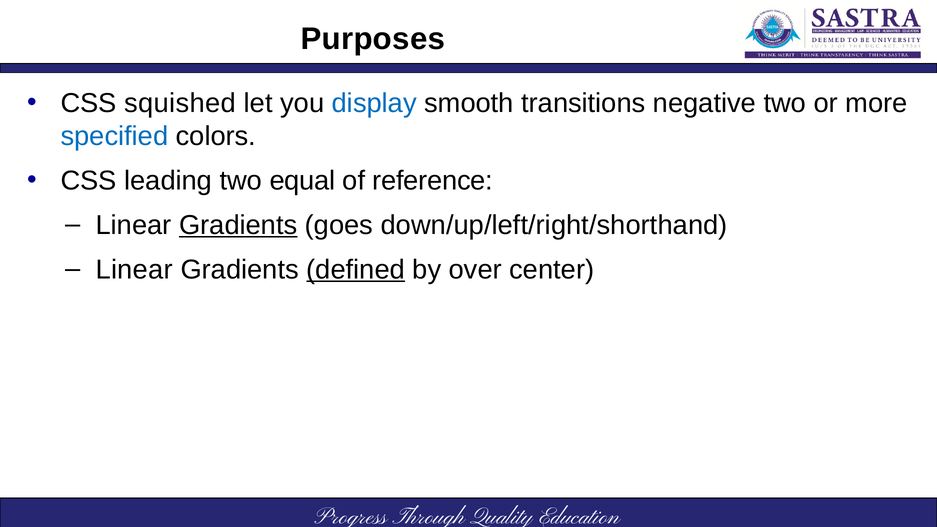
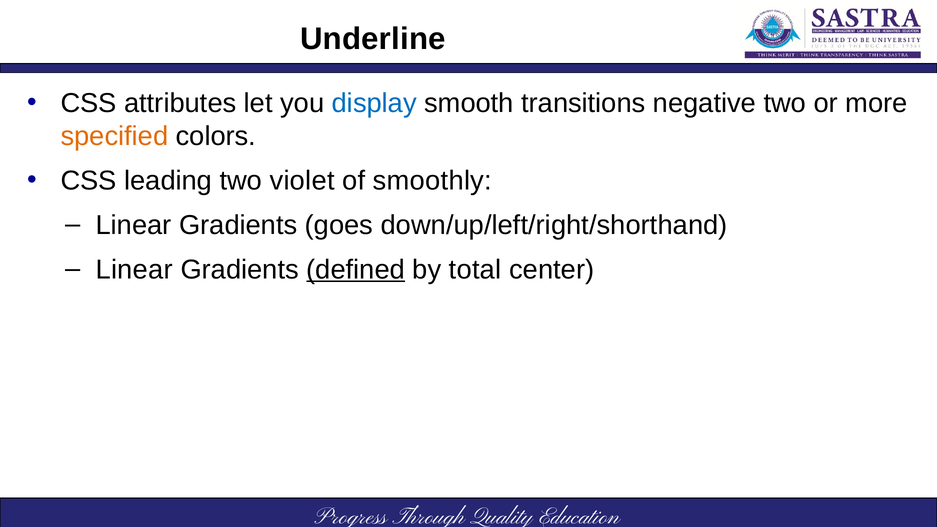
Purposes: Purposes -> Underline (373, 39)
squished: squished -> attributes (180, 103)
specified colour: blue -> orange (114, 136)
equal: equal -> violet (302, 181)
reference: reference -> smoothly (432, 181)
Gradients underline: present -> none (238, 225)
over: over -> total (475, 270)
